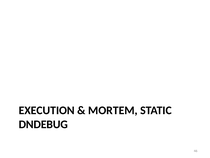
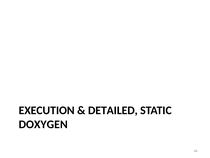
MORTEM: MORTEM -> DETAILED (113, 110)
DNDEBUG: DNDEBUG -> DOXYGEN (43, 124)
